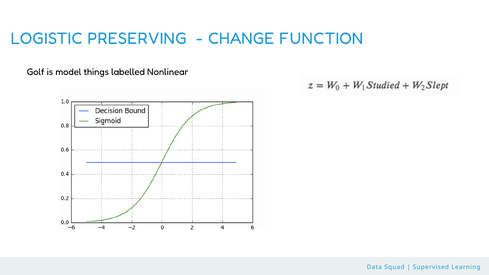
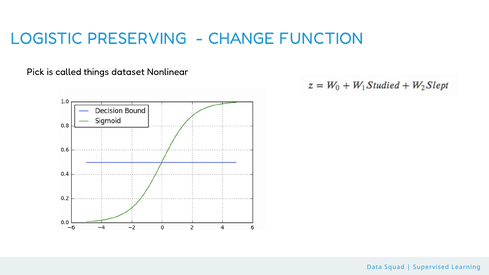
Golf: Golf -> Pick (35, 72)
model: model -> called (68, 72)
labelled: labelled -> dataset (128, 72)
